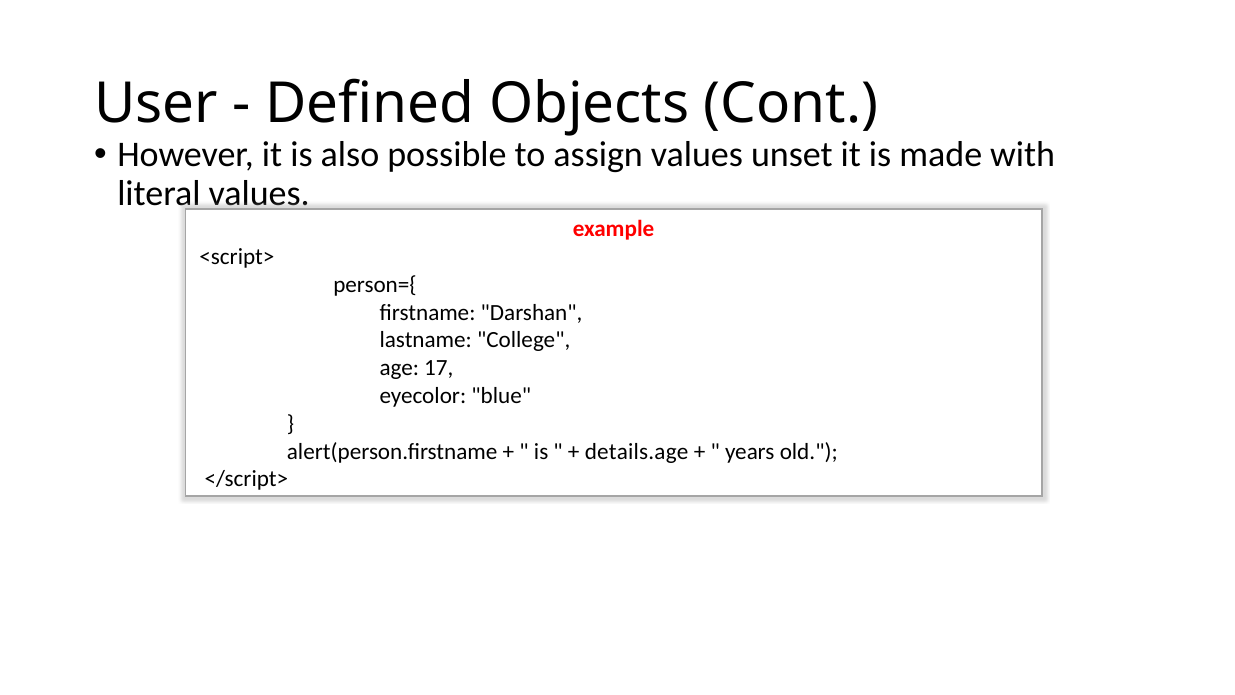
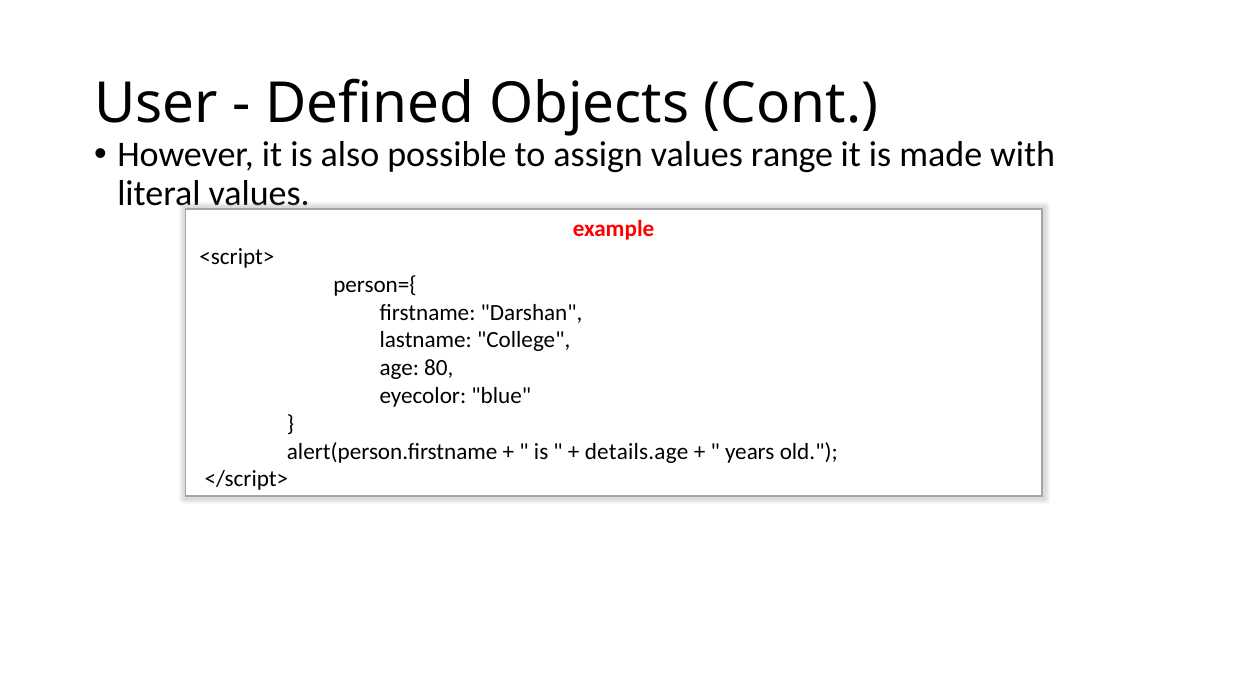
unset: unset -> range (792, 155)
17: 17 -> 80 (439, 368)
